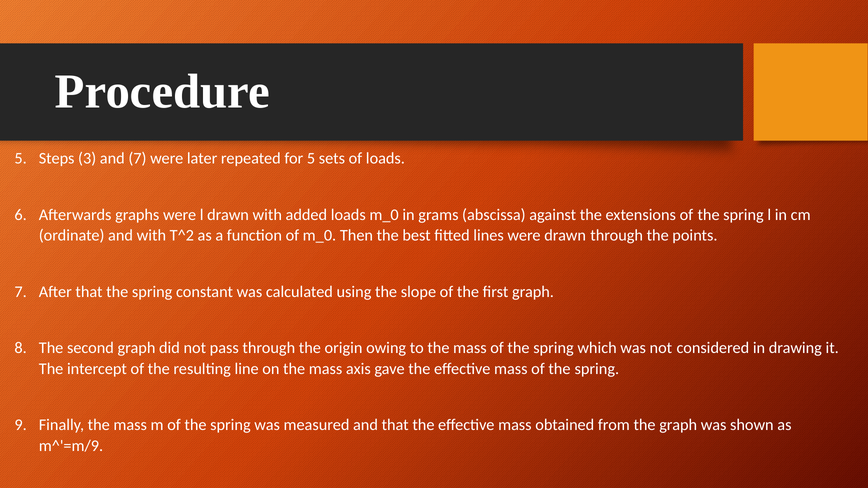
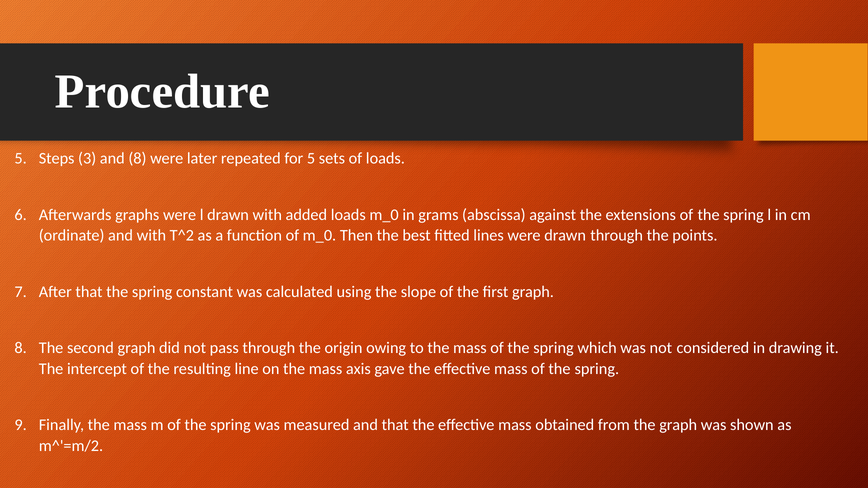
and 7: 7 -> 8 (137, 159)
m^'=m/9: m^'=m/9 -> m^'=m/2 (71, 446)
